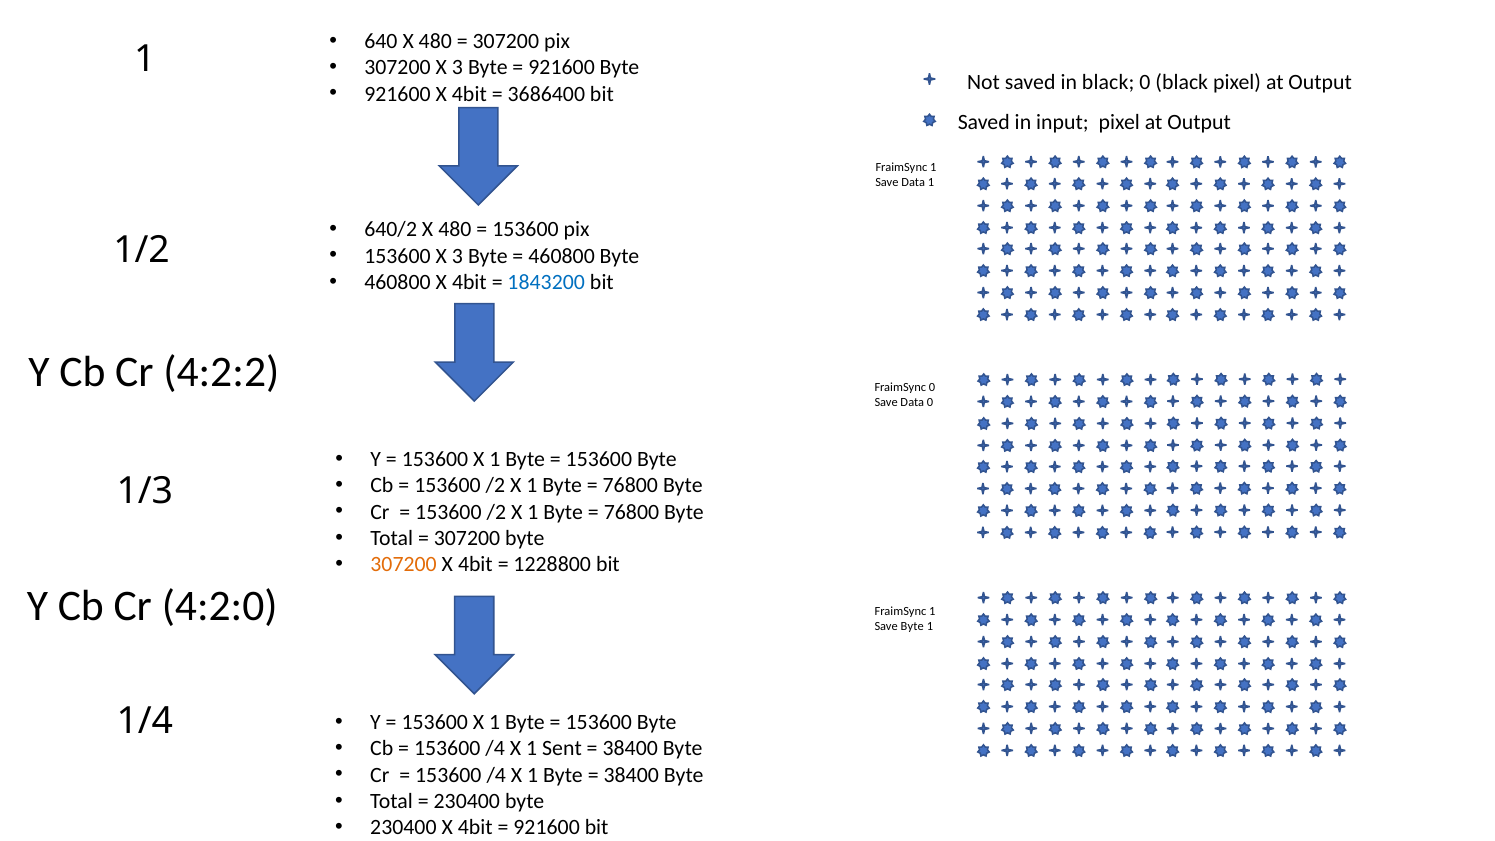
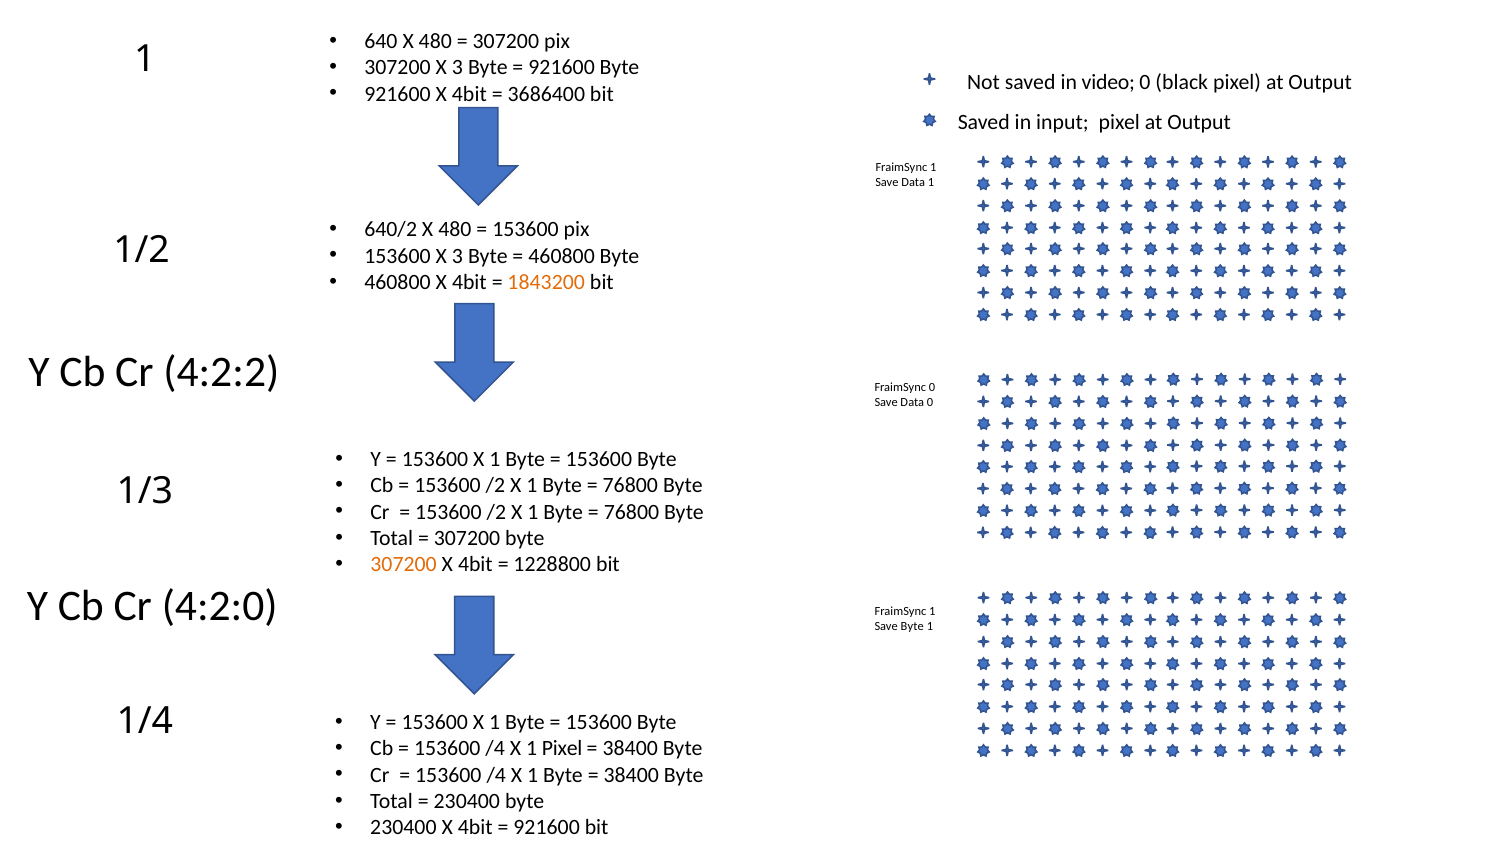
in black: black -> video (1108, 82)
1843200 colour: blue -> orange (546, 282)
1 Sent: Sent -> Pixel (562, 749)
